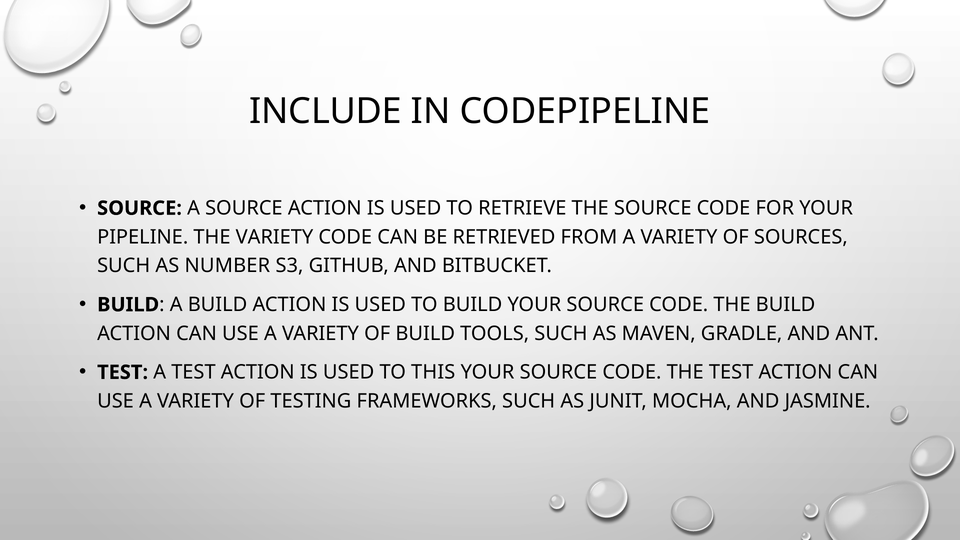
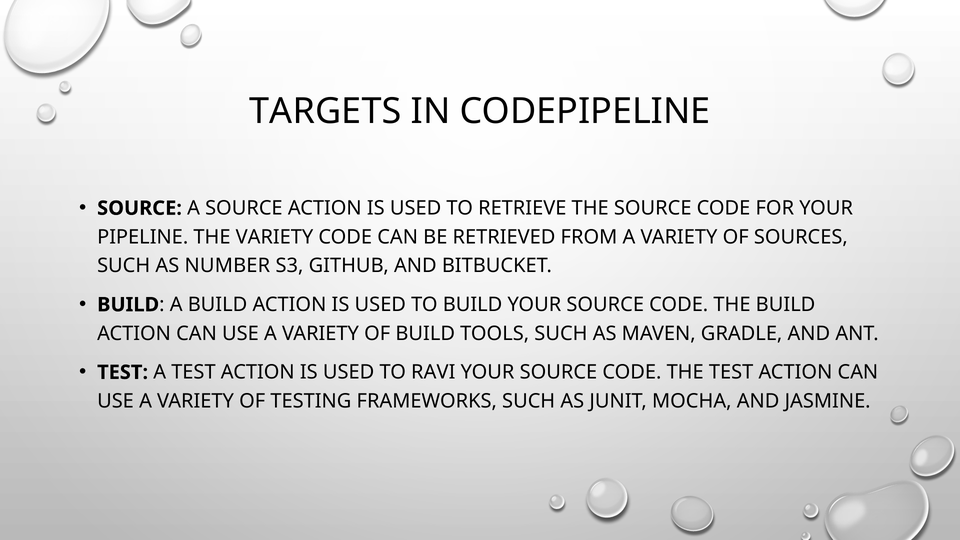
INCLUDE: INCLUDE -> TARGETS (325, 111)
THIS: THIS -> RAVI (433, 372)
